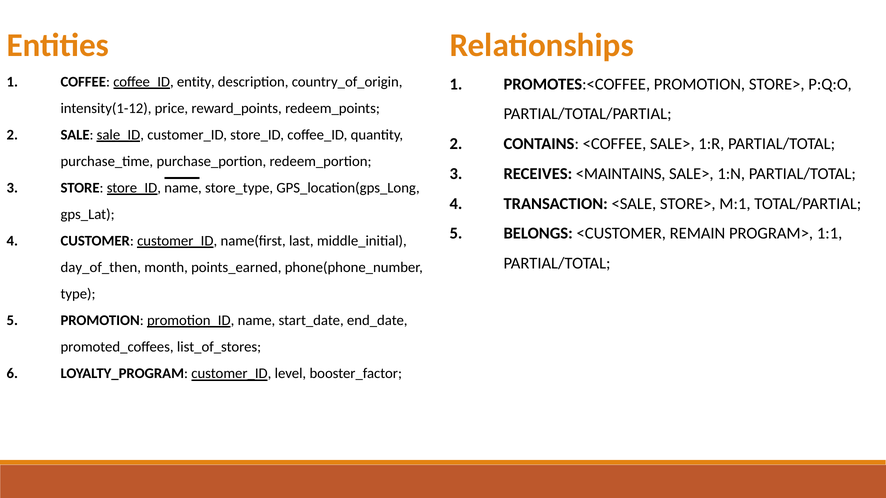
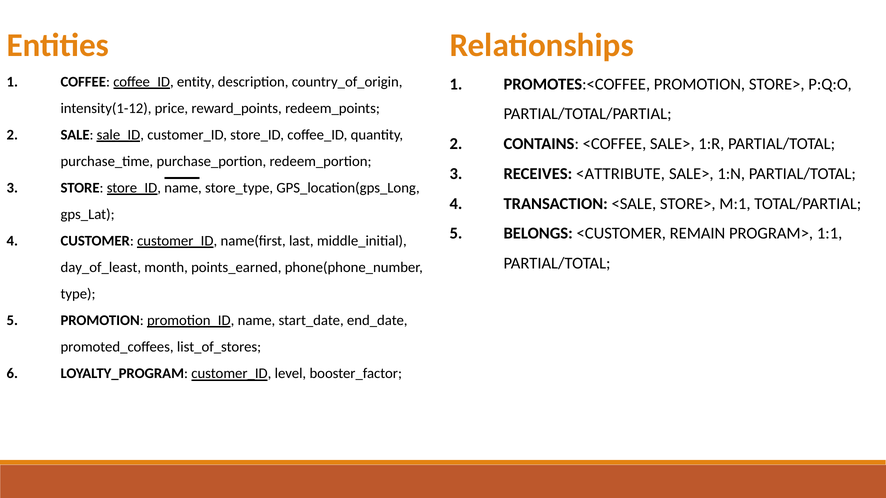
<MAINTAINS: <MAINTAINS -> <ATTRIBUTE (621, 174)
day_of_then: day_of_then -> day_of_least (101, 268)
